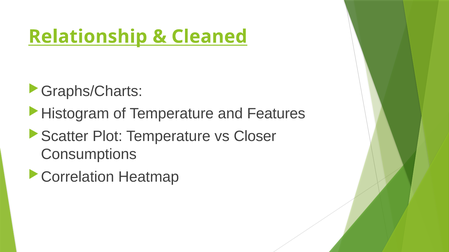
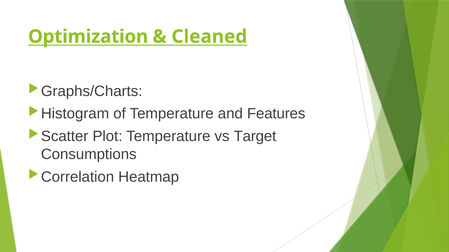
Relationship: Relationship -> Optimization (88, 37)
Closer: Closer -> Target (255, 137)
